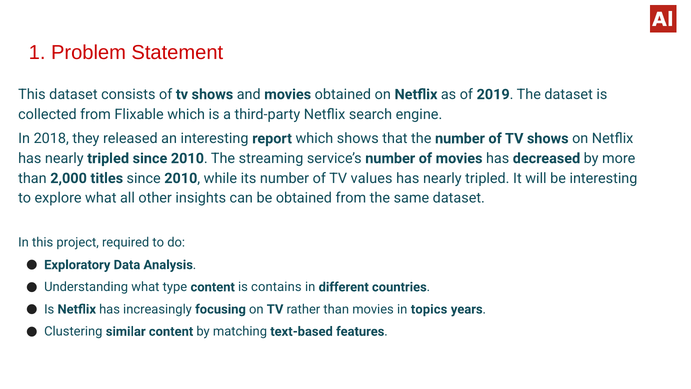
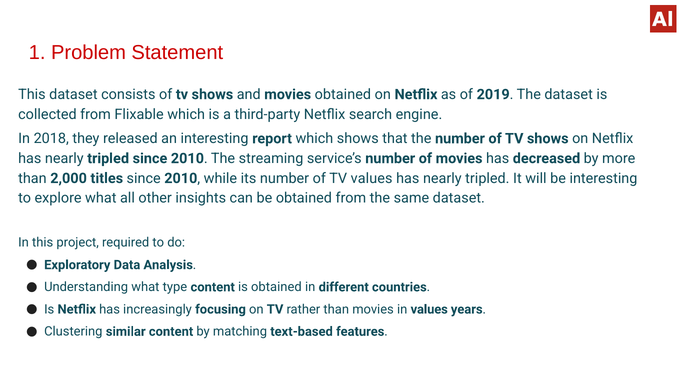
is contains: contains -> obtained (276, 287)
in topics: topics -> values (429, 309)
